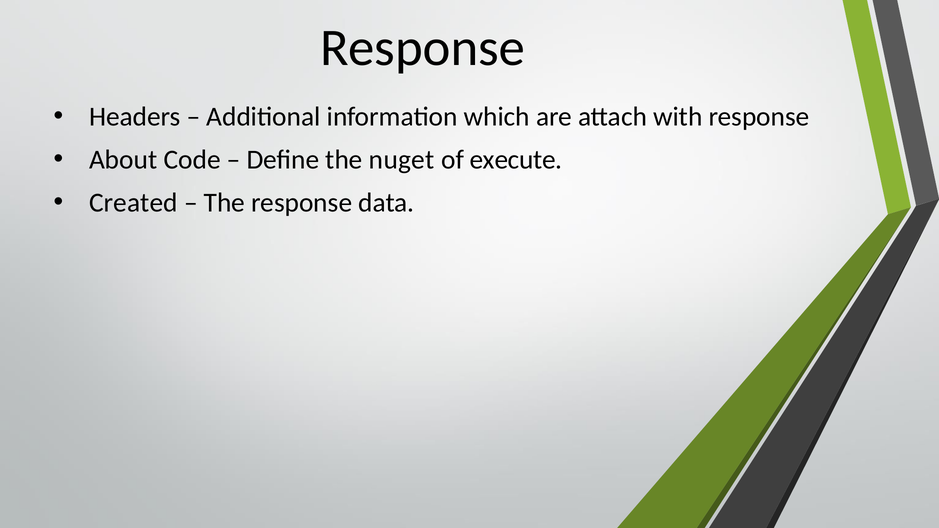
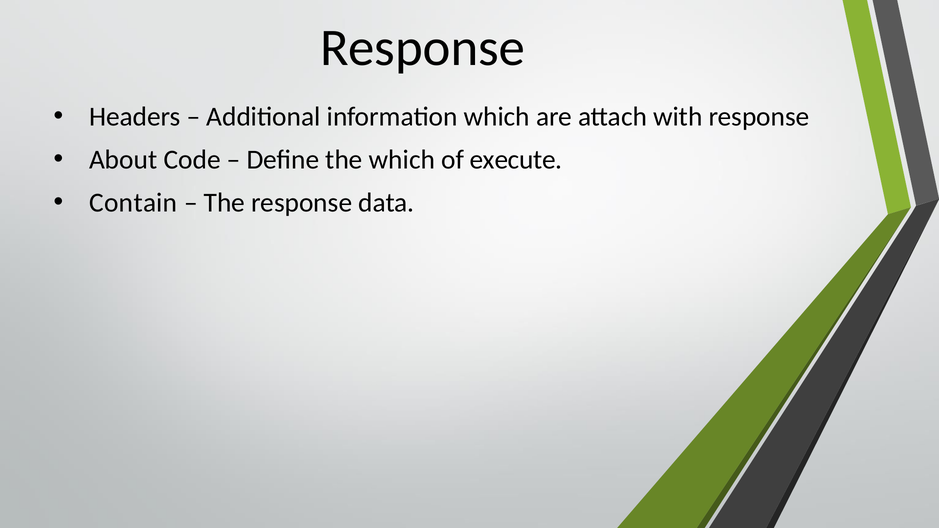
the nuget: nuget -> which (402, 160)
Created: Created -> Contain (133, 203)
